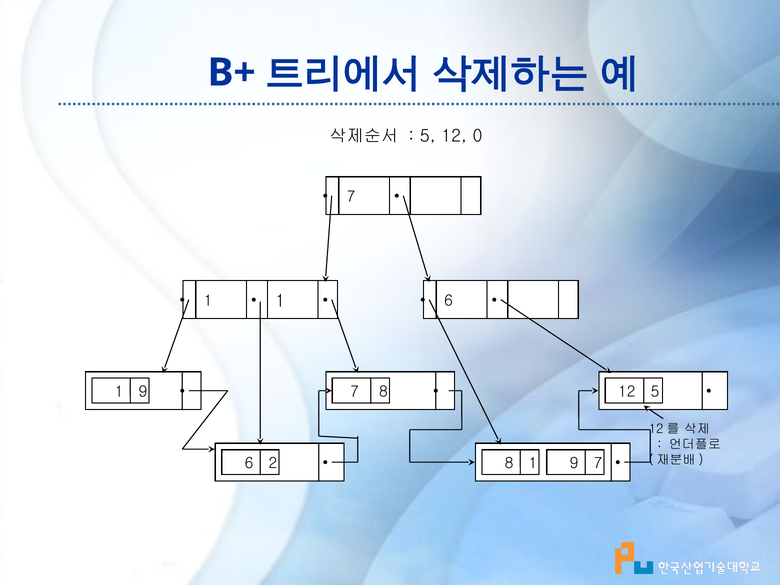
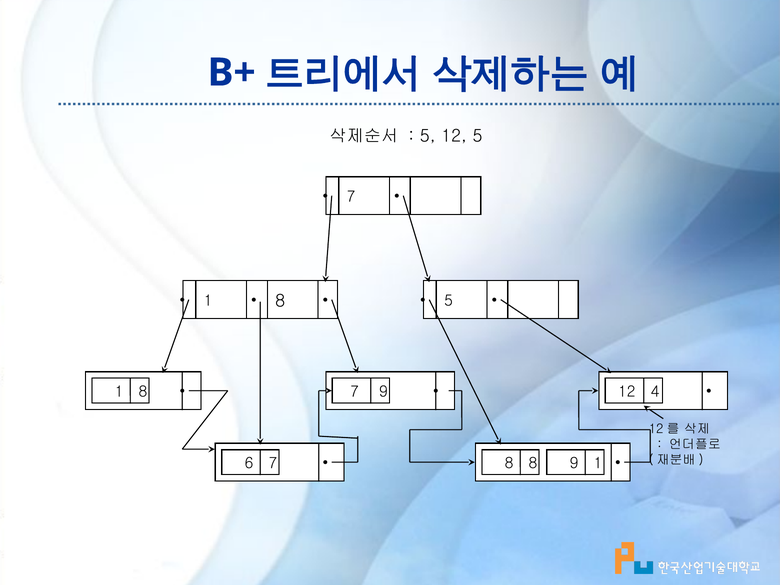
12 0: 0 -> 5 (478, 136)
1: 1 -> 8 (280, 301)
6: 6 -> 5 (448, 301)
9: 9 -> 8 (143, 392)
7 8: 8 -> 9 (383, 392)
12 5: 5 -> 4 (655, 392)
6 2: 2 -> 7 (273, 463)
8 1: 1 -> 8 (533, 463)
9 7: 7 -> 1 (598, 463)
